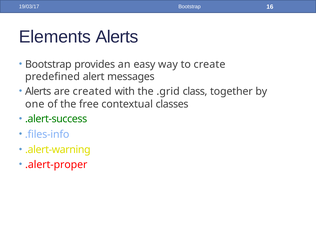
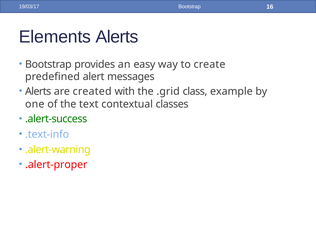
together: together -> example (231, 91)
free: free -> text (89, 104)
.files-info: .files-info -> .text-info (47, 134)
